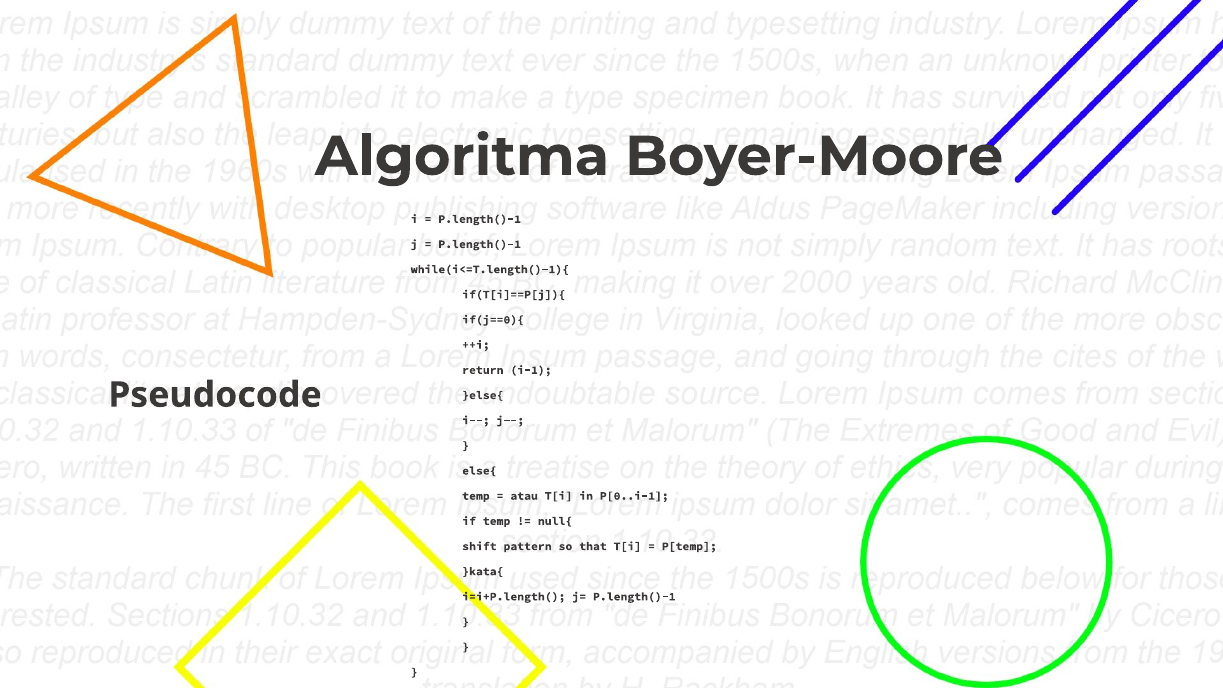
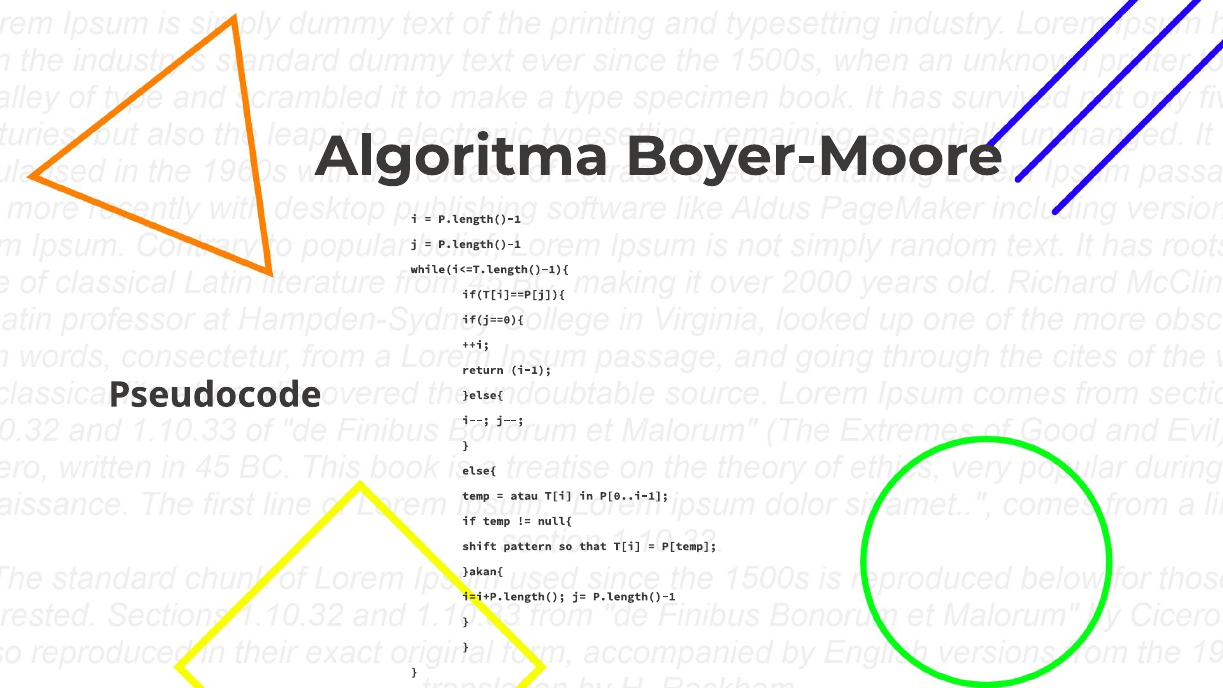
}kata{: }kata{ -> }akan{ (483, 571)
